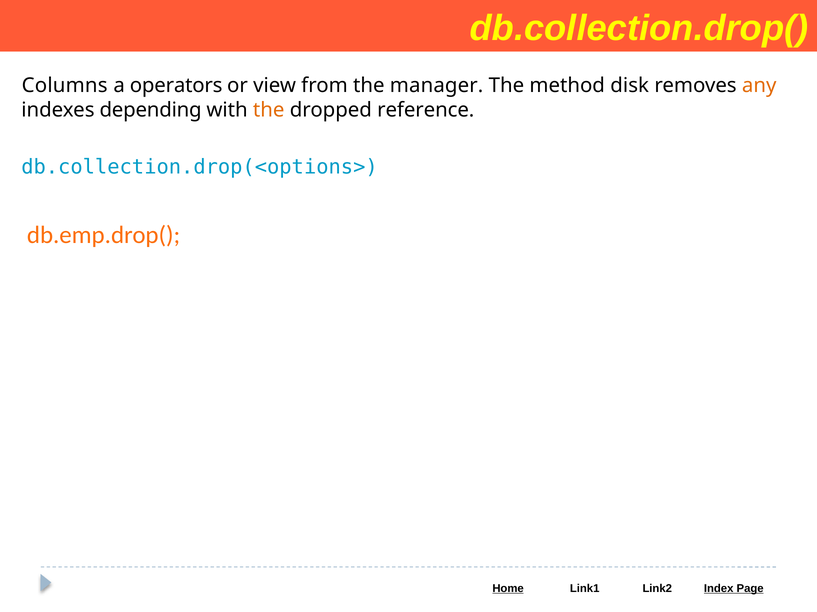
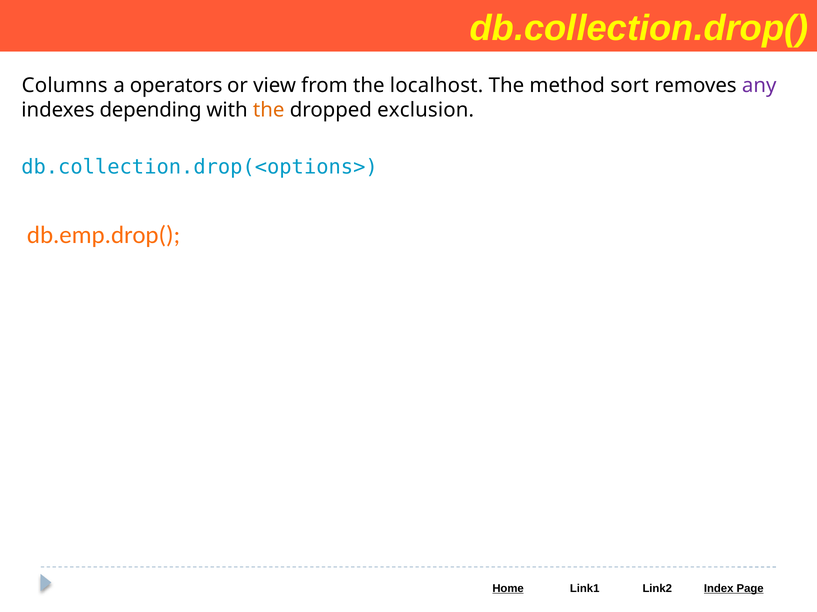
manager: manager -> localhost (437, 86)
disk: disk -> sort (630, 86)
any colour: orange -> purple (759, 86)
reference: reference -> exclusion (426, 110)
